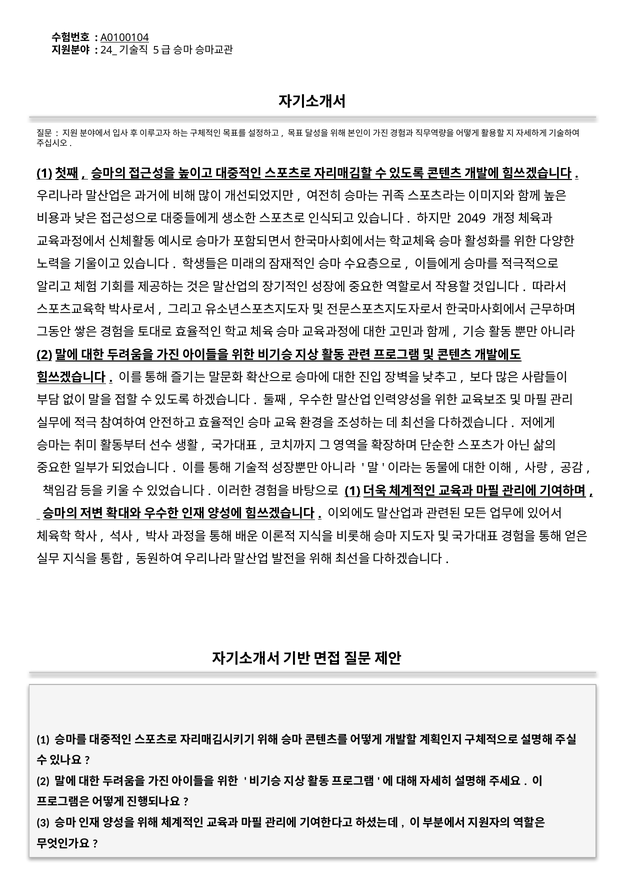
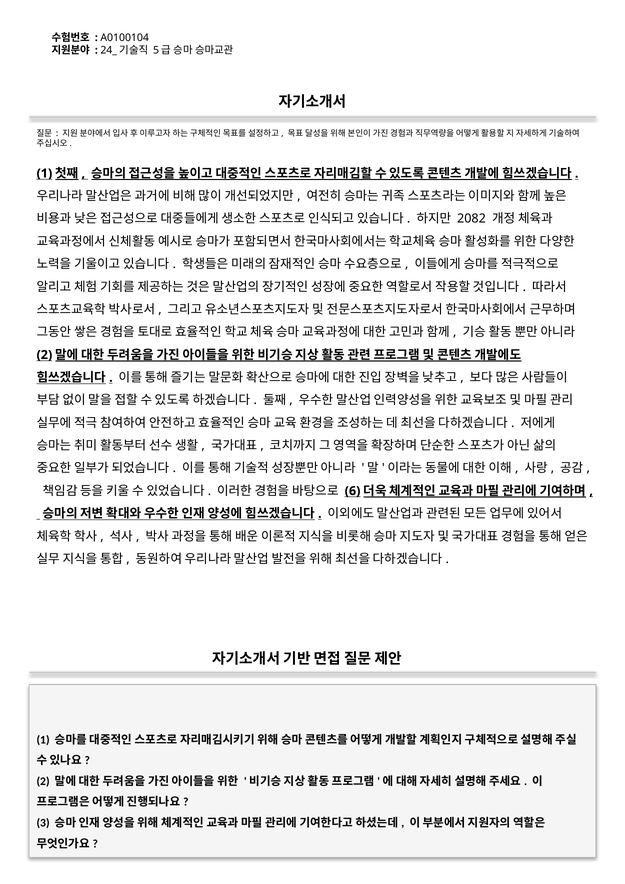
A0100104 underline: present -> none (125, 38)
2049: 2049 -> 2082 (471, 219)
1: 1 -> 6 (353, 491)
